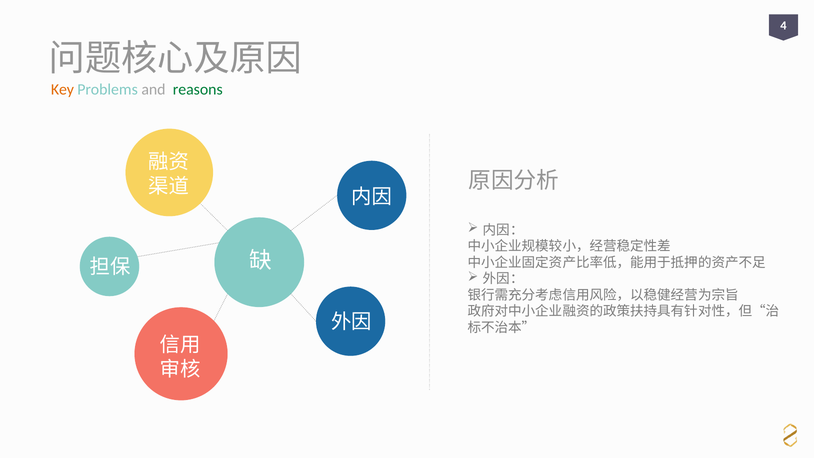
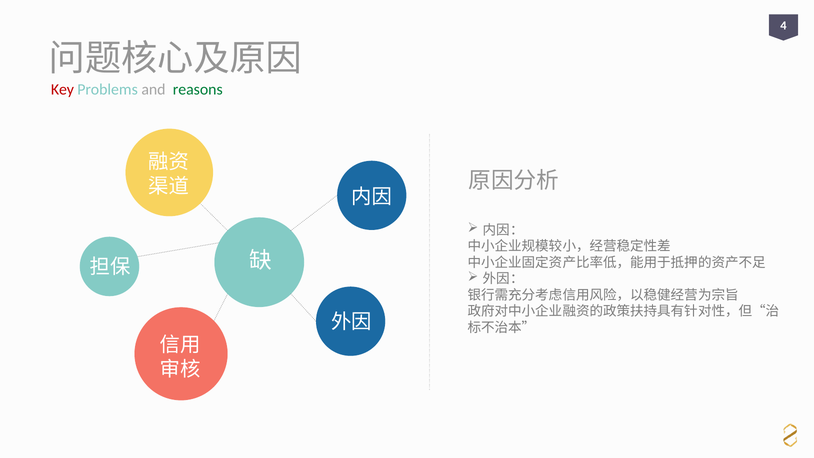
Key colour: orange -> red (62, 89)
